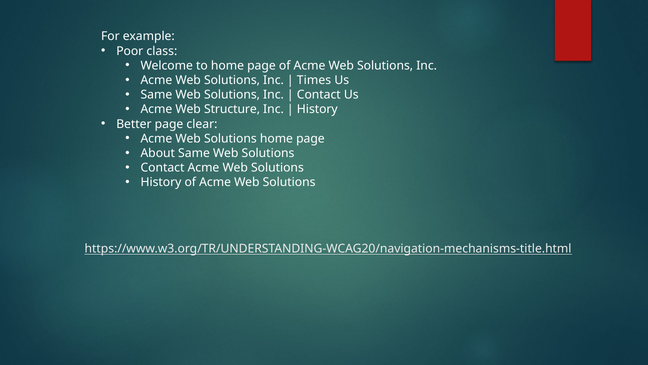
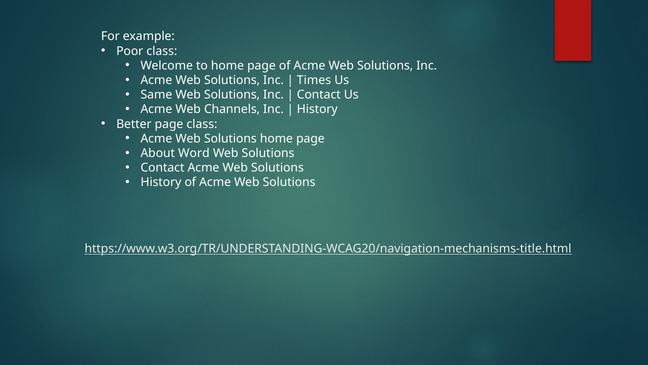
Structure: Structure -> Channels (232, 109)
page clear: clear -> class (202, 124)
About Same: Same -> Word (194, 153)
